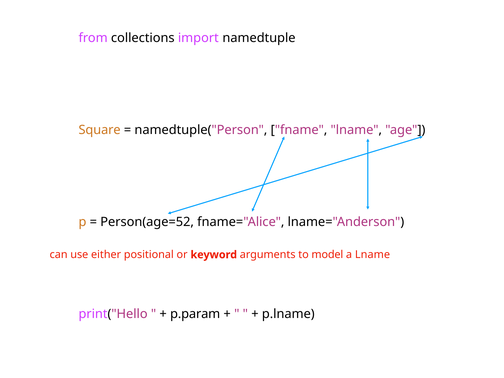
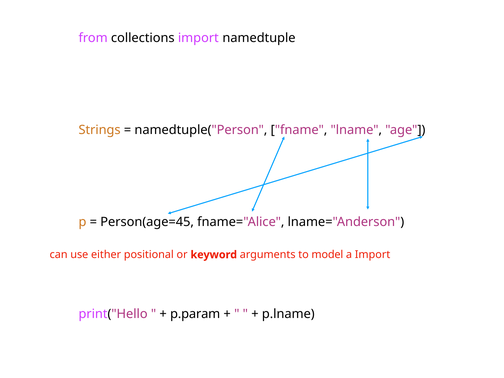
Square: Square -> Strings (100, 130)
Person(age=52: Person(age=52 -> Person(age=45 (147, 222)
a Lname: Lname -> Import (373, 255)
